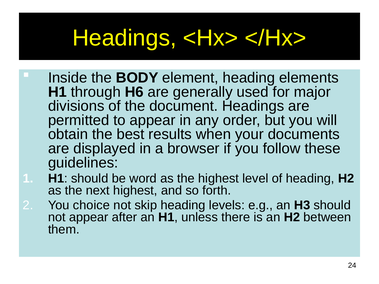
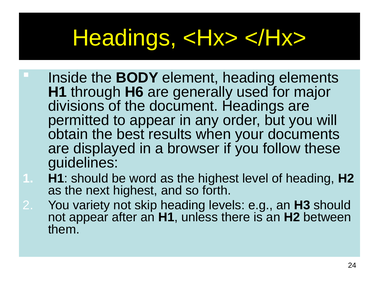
choice: choice -> variety (91, 205)
